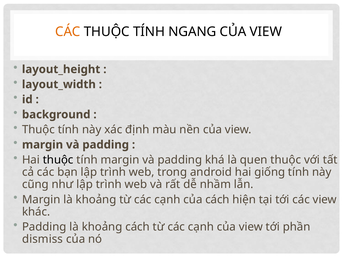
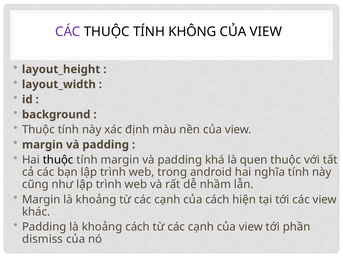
CÁC colour: orange -> purple (68, 32)
NGANG: NGANG -> KHÔNG (192, 32)
giống: giống -> nghĩa (270, 172)
